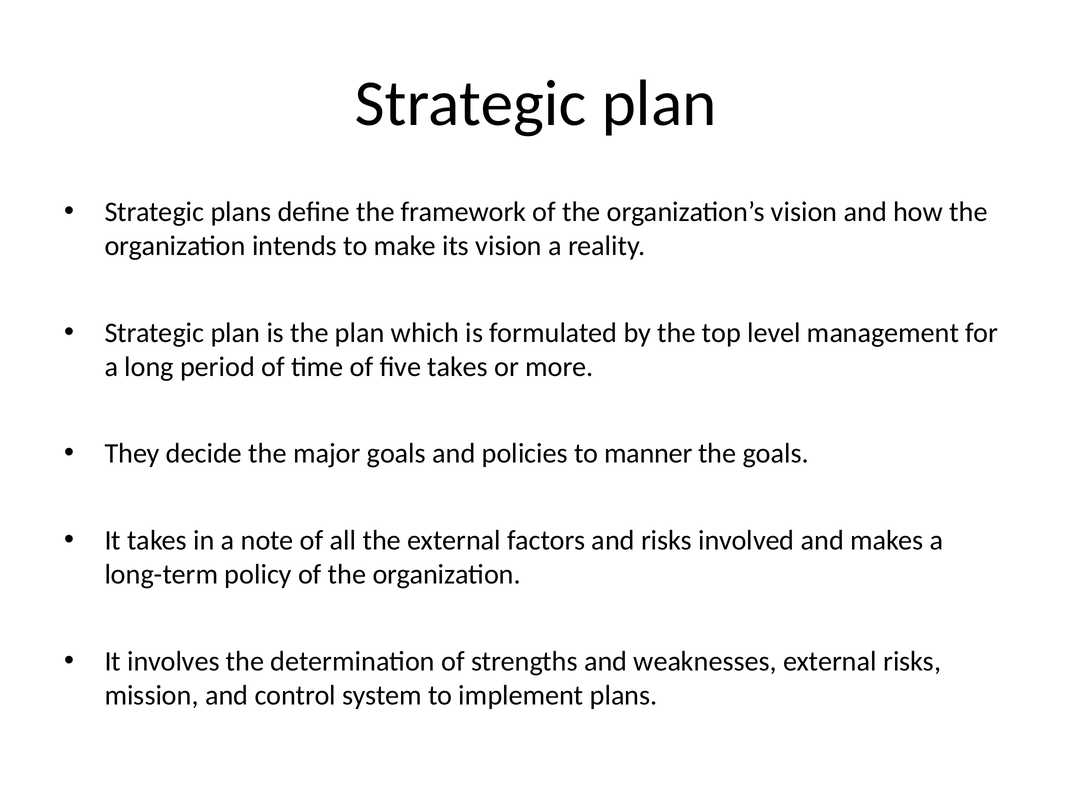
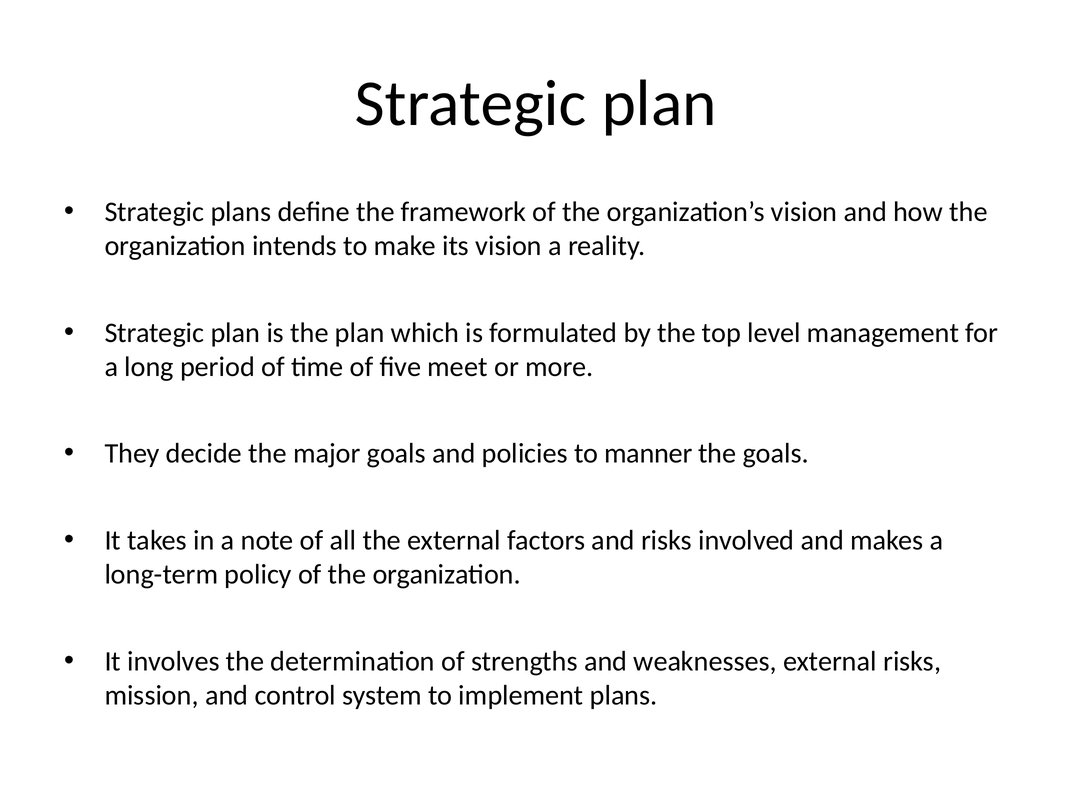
five takes: takes -> meet (458, 367)
